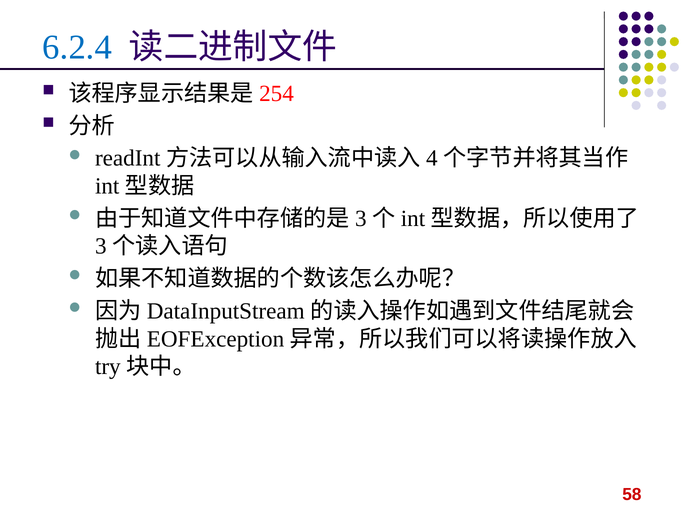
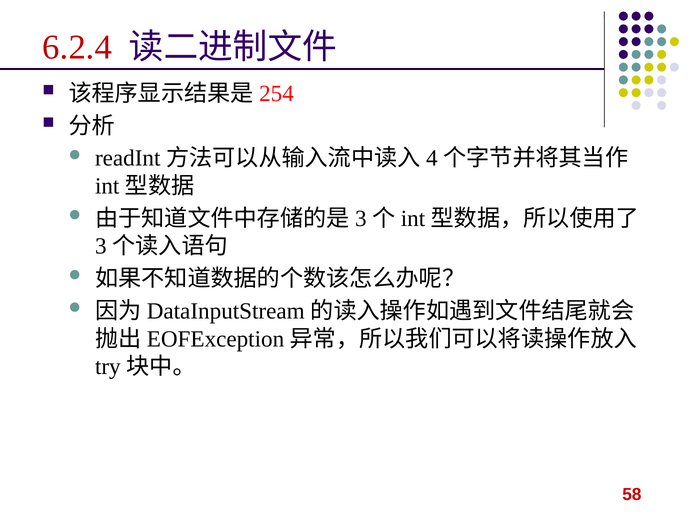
6.2.4 colour: blue -> red (77, 47)
